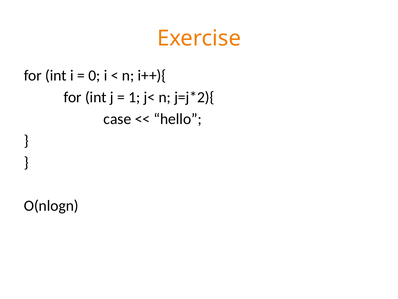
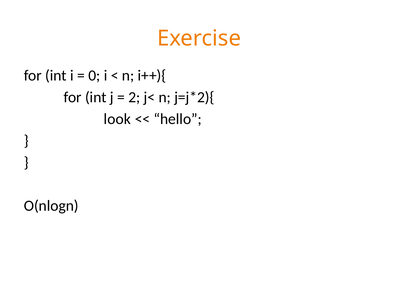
1: 1 -> 2 (134, 97)
case: case -> look (117, 119)
